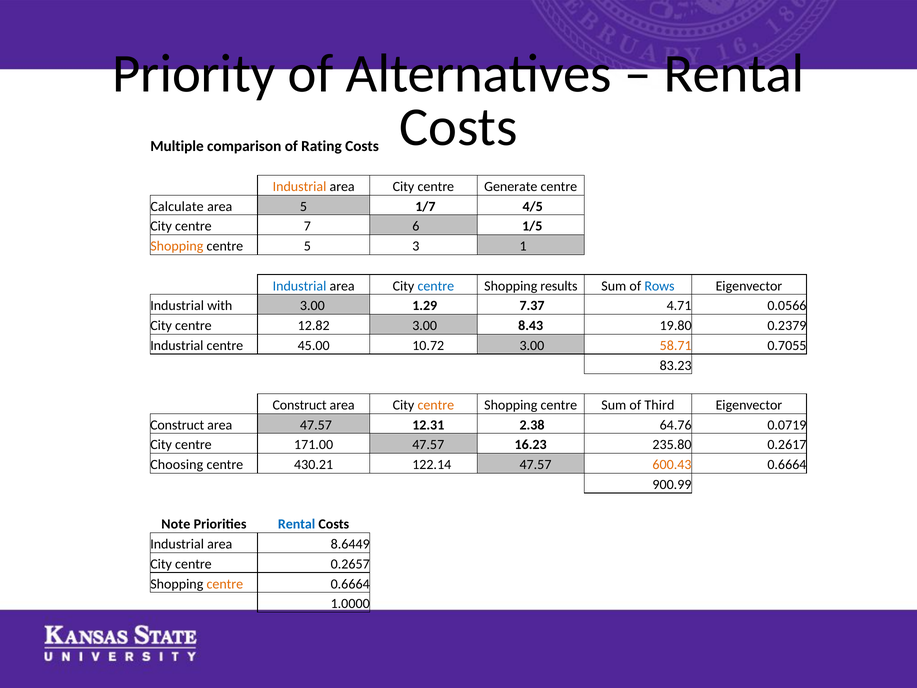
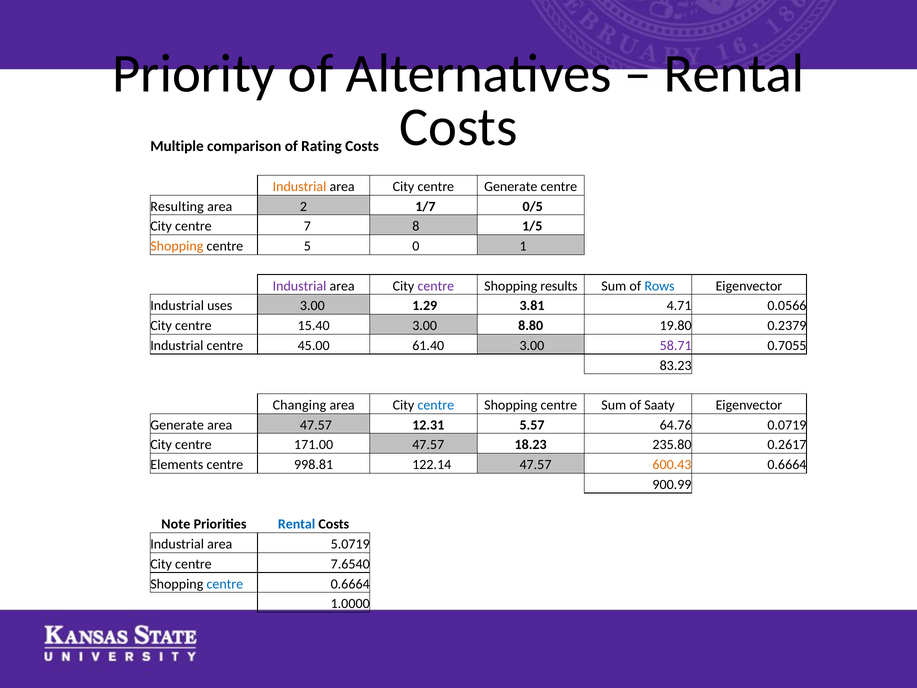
Calculate: Calculate -> Resulting (177, 206)
area 5: 5 -> 2 (304, 206)
4/5: 4/5 -> 0/5 (533, 206)
6: 6 -> 8 (416, 226)
3: 3 -> 0 (416, 246)
Industrial colour: blue -> purple (300, 286)
centre colour: blue -> purple (436, 286)
with: with -> uses (220, 306)
7.37: 7.37 -> 3.81 (532, 306)
12.82: 12.82 -> 15.40 (314, 326)
8.43: 8.43 -> 8.80 (531, 326)
10.72: 10.72 -> 61.40 (428, 345)
58.71 colour: orange -> purple (676, 345)
Construct: Construct -> Changing (299, 405)
centre colour: orange -> blue (436, 405)
Third: Third -> Saaty (660, 405)
Construct: Construct -> Generate (177, 425)
2.38: 2.38 -> 5.57 (532, 425)
16.23: 16.23 -> 18.23 (531, 445)
Choosing: Choosing -> Elements (177, 465)
430.21: 430.21 -> 998.81 (314, 465)
8.6449: 8.6449 -> 5.0719 (350, 544)
0.2657: 0.2657 -> 7.6540 (350, 564)
centre colour: orange -> blue (225, 584)
